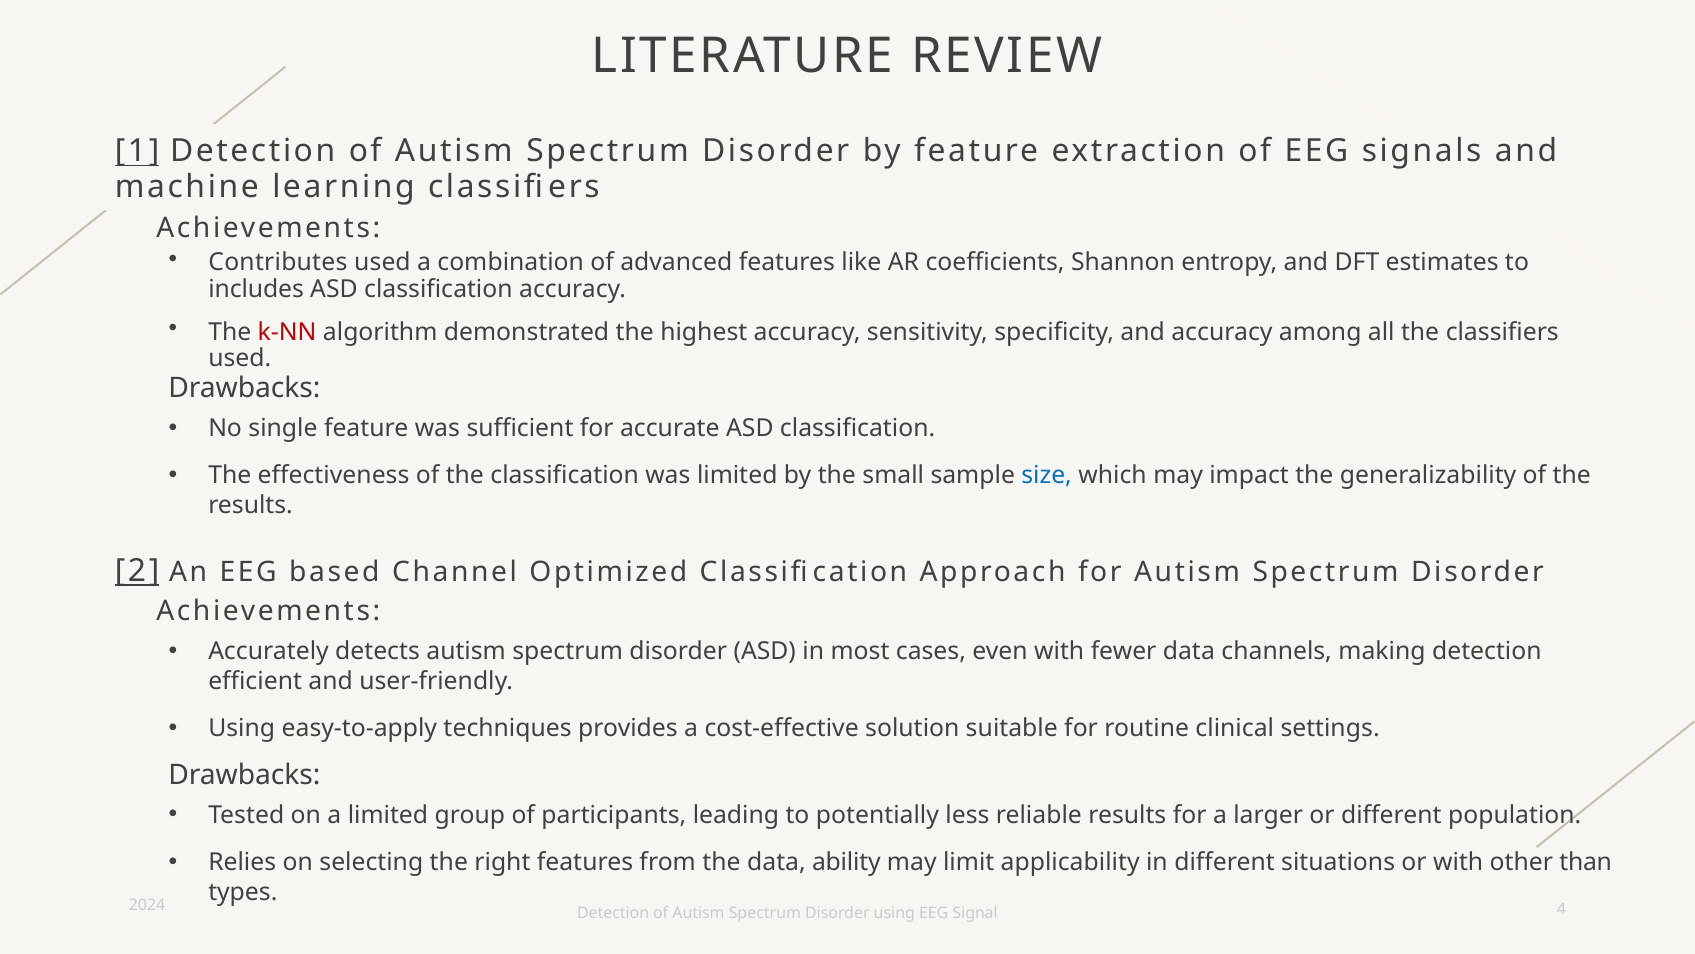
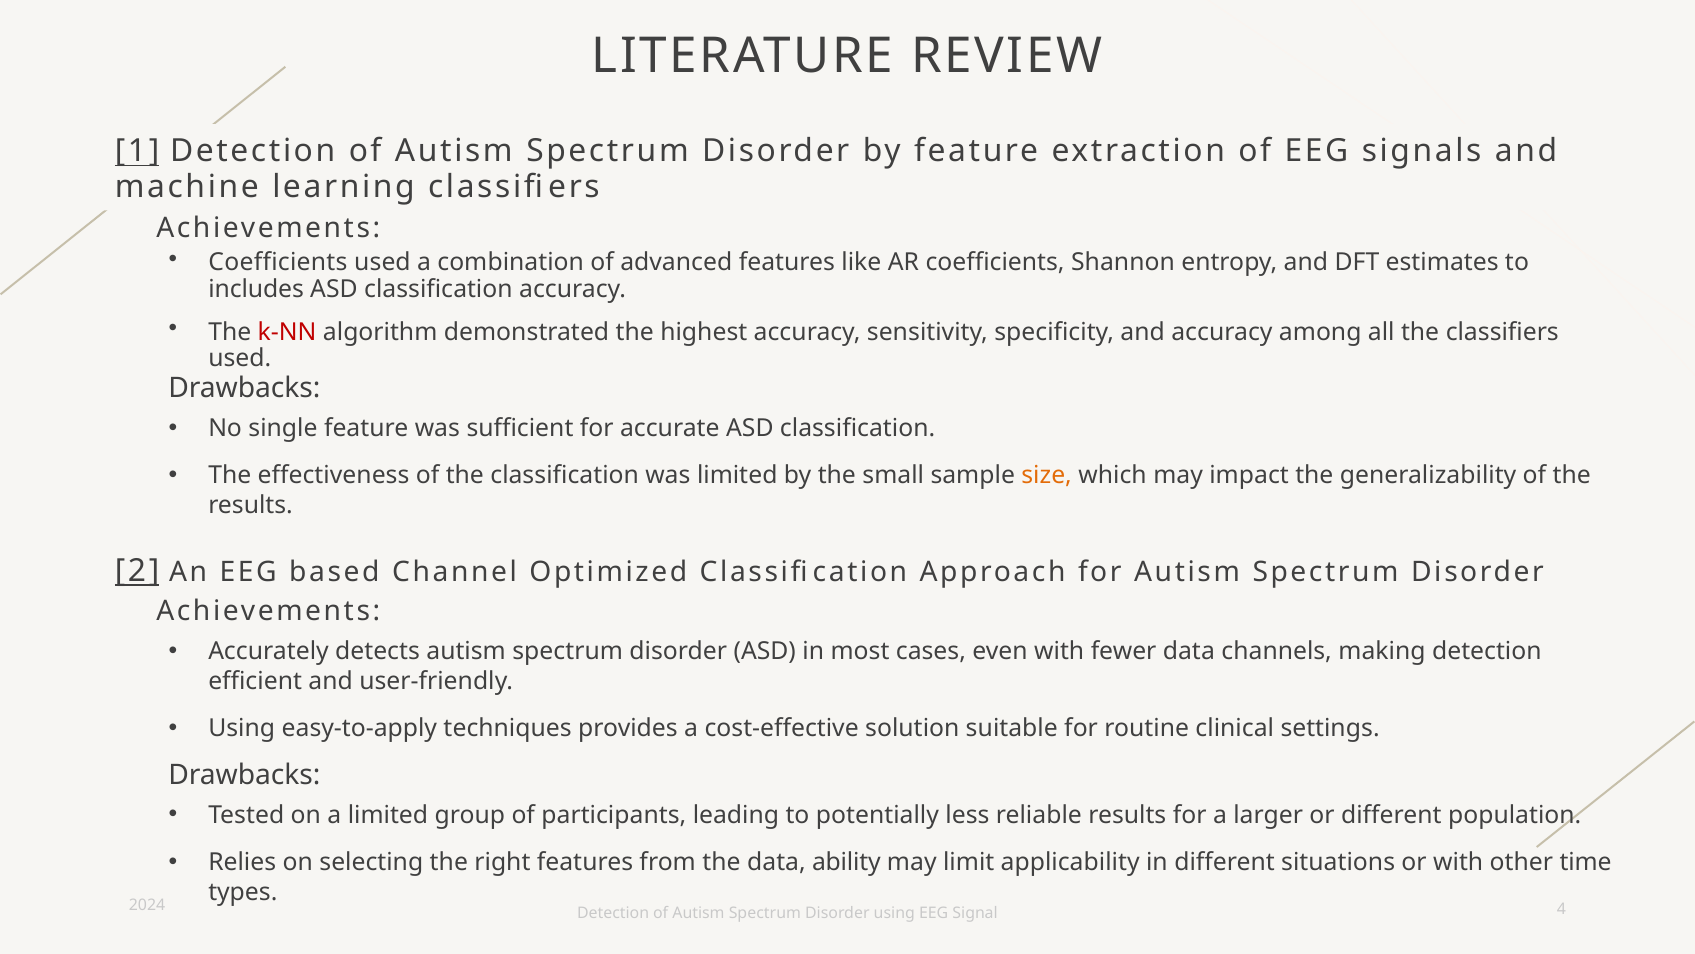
Contributes: Contributes -> Coefficients (278, 262)
size colour: blue -> orange (1047, 476)
than: than -> time (1586, 862)
